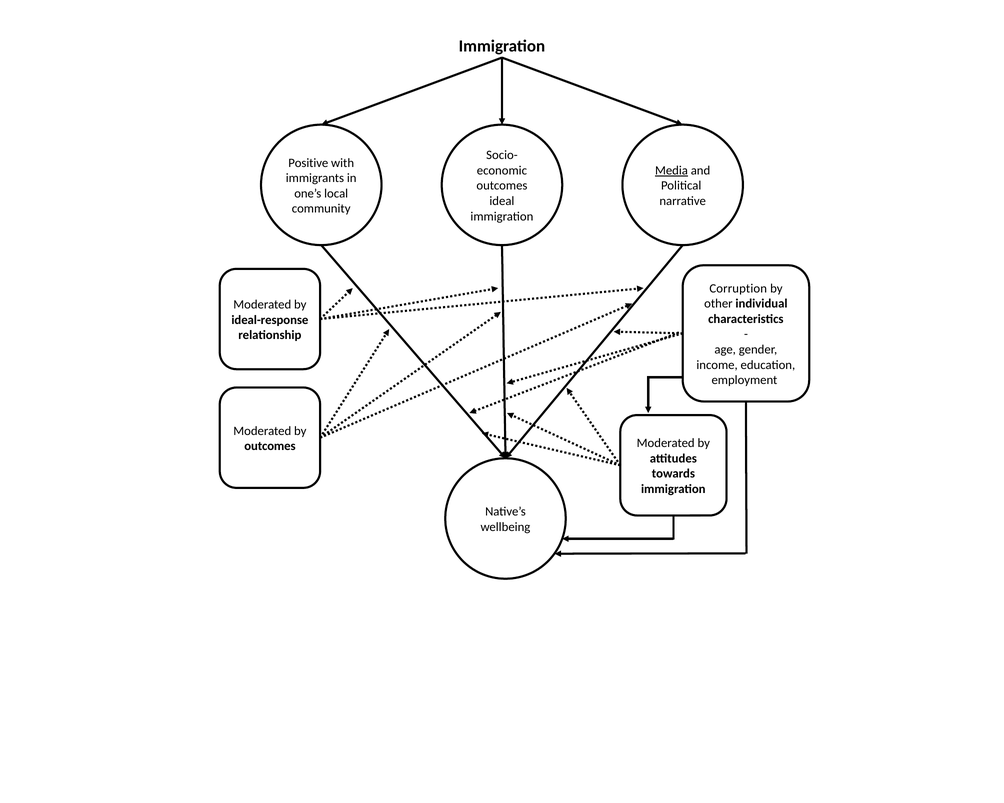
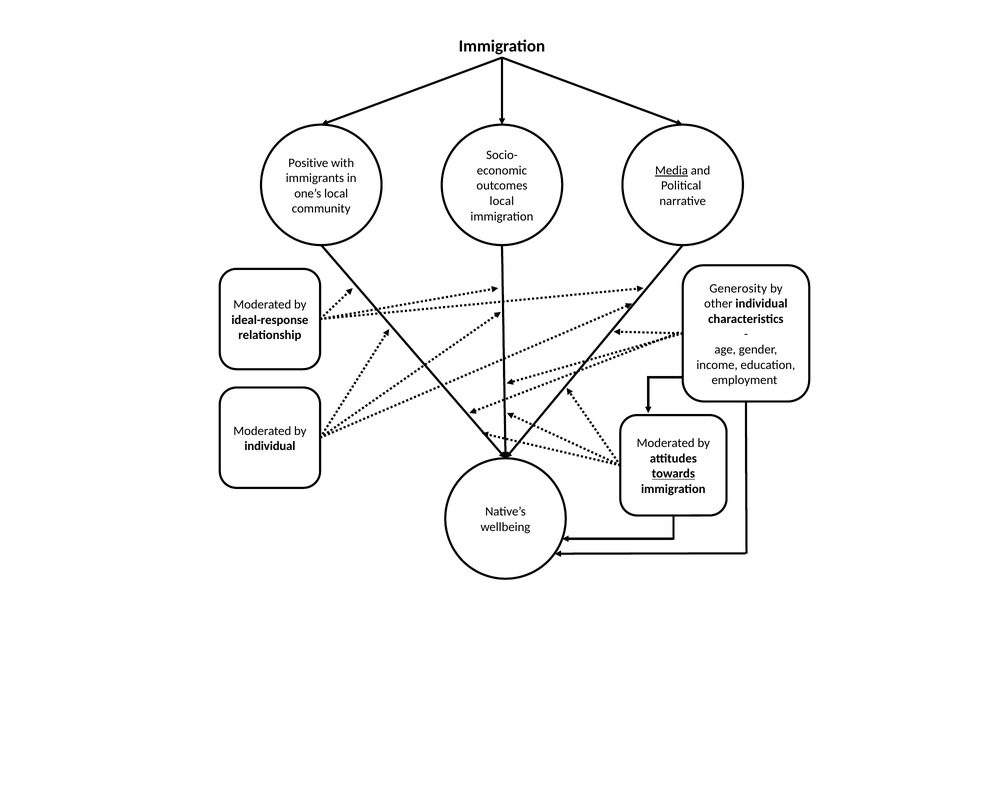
ideal: ideal -> local (502, 201)
Corruption: Corruption -> Generosity (738, 288)
outcomes: outcomes -> individual (270, 446)
towards underline: none -> present (673, 474)
